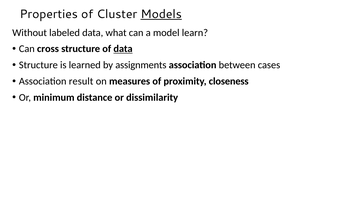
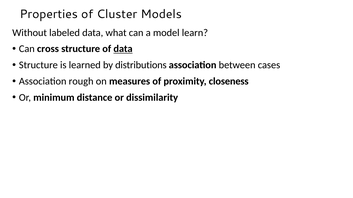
Models underline: present -> none (161, 14)
assignments: assignments -> distributions (141, 65)
result: result -> rough (81, 81)
